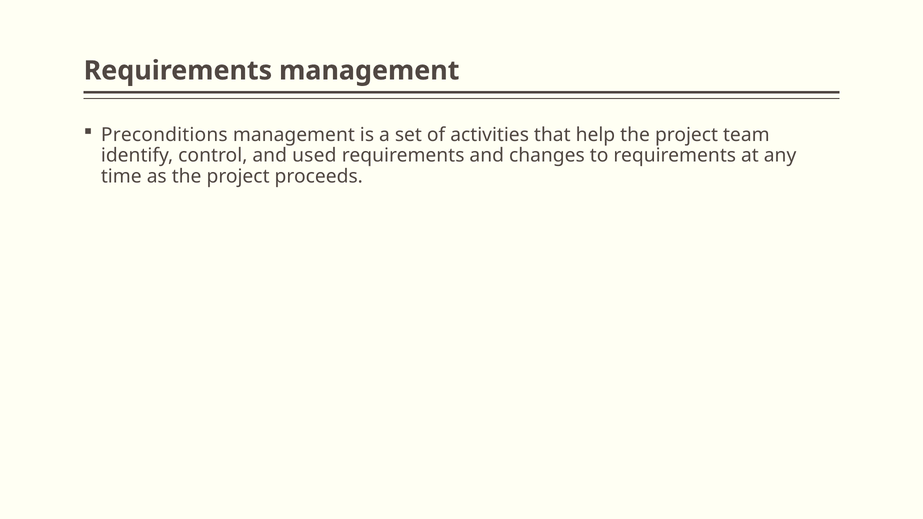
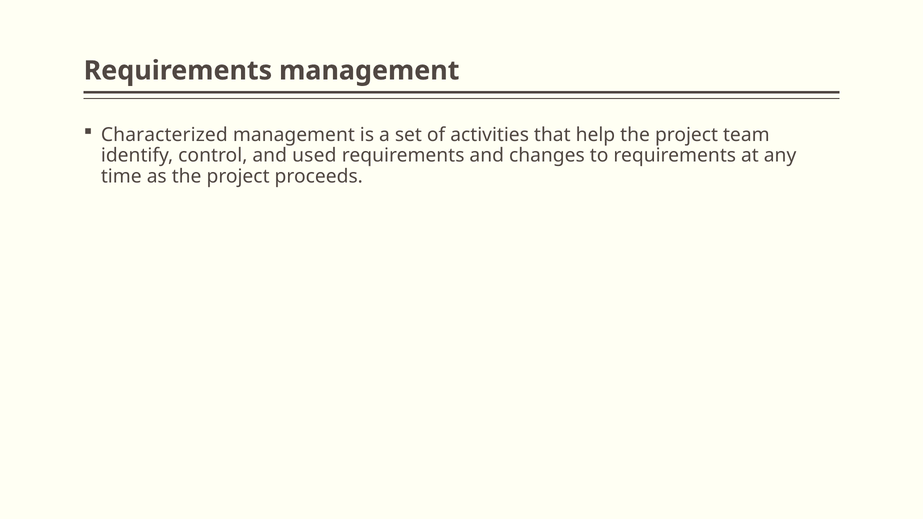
Preconditions: Preconditions -> Characterized (164, 135)
